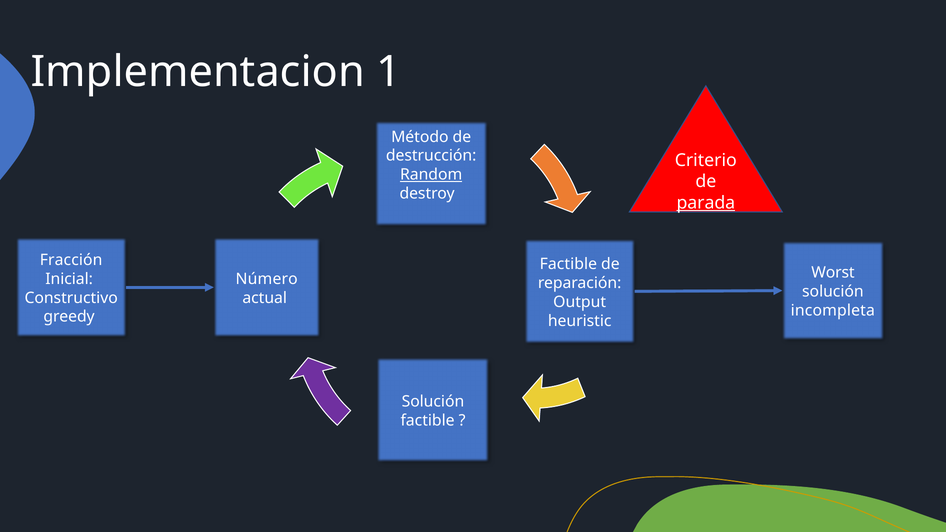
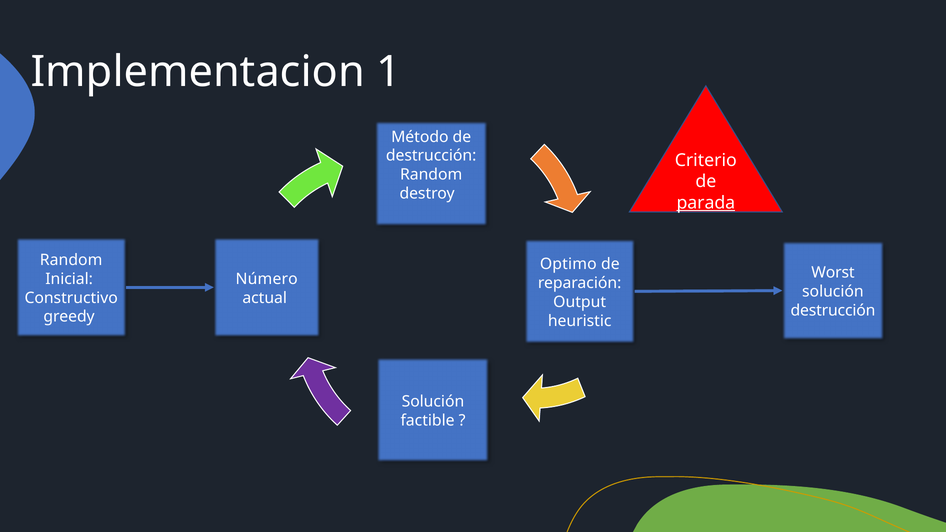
Random underline: present -> none (431, 175)
Fracción: Fracción -> Random (71, 260)
Factible: Factible -> Optimo (568, 264)
incompleta: incompleta -> destrucción (833, 311)
